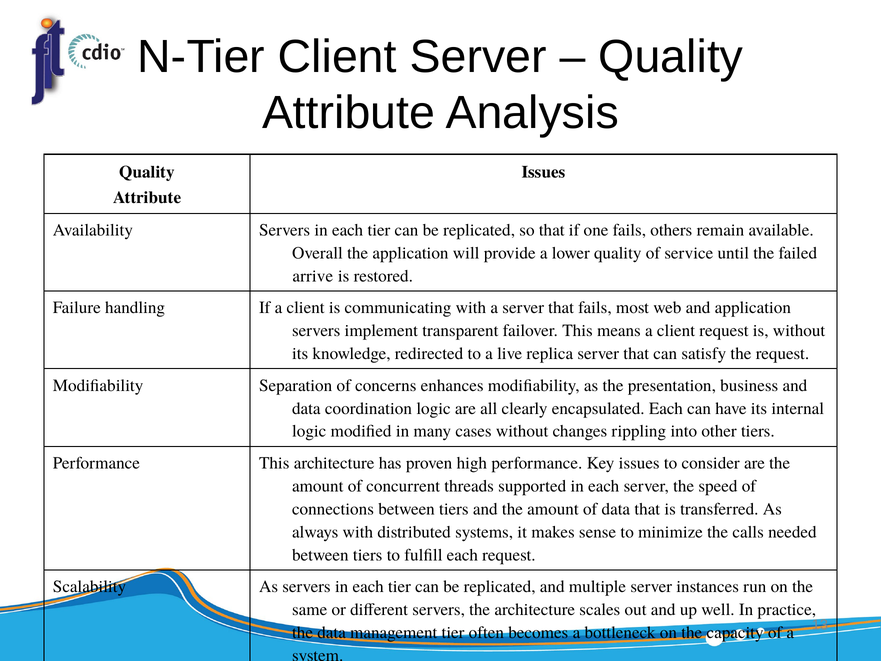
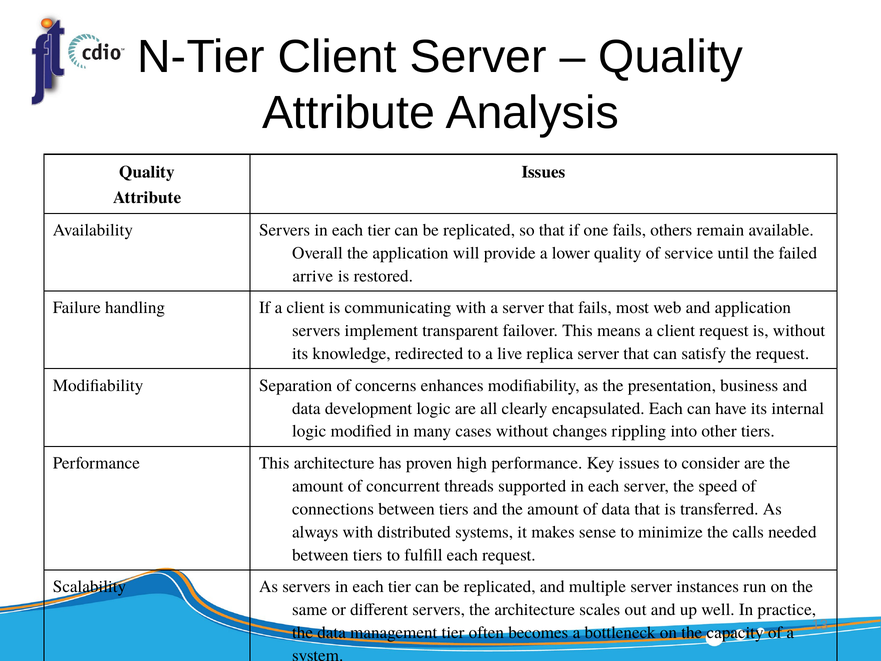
coordination: coordination -> development (369, 408)
